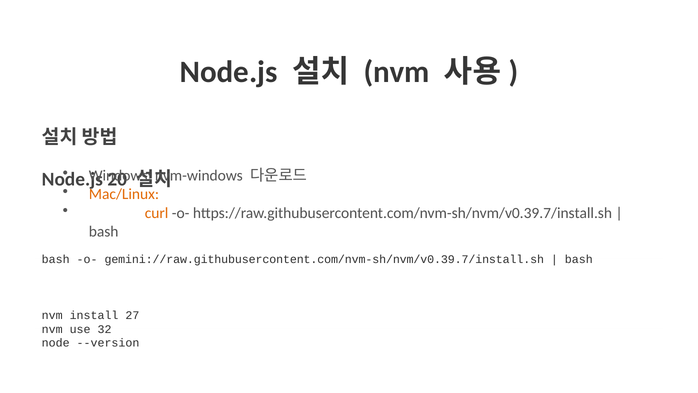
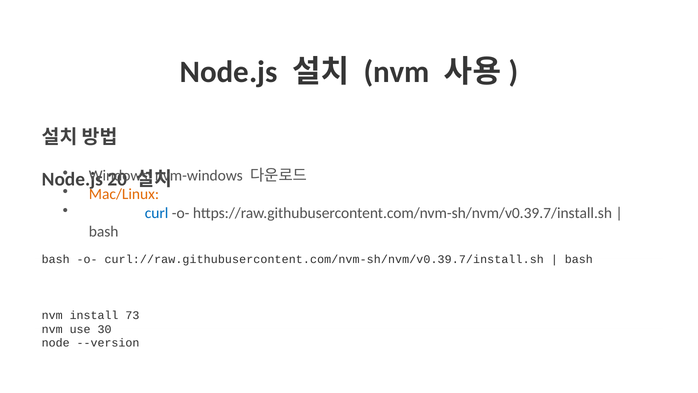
curl colour: orange -> blue (157, 213)
gemini://raw.githubusercontent.com/nvm-sh/nvm/v0.39.7/install.sh: gemini://raw.githubusercontent.com/nvm-sh/nvm/v0.39.7/install.sh -> curl://raw.githubusercontent.com/nvm-sh/nvm/v0.39.7/install.sh (324, 259)
27: 27 -> 73 (132, 315)
32: 32 -> 30 (105, 329)
